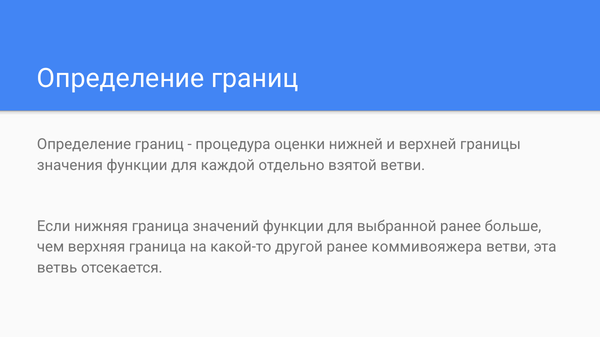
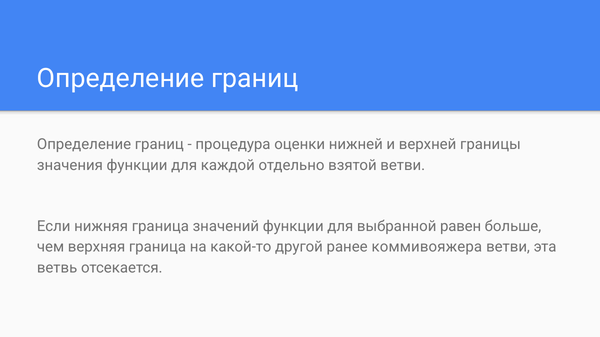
выбранной ранее: ранее -> равен (461, 227)
